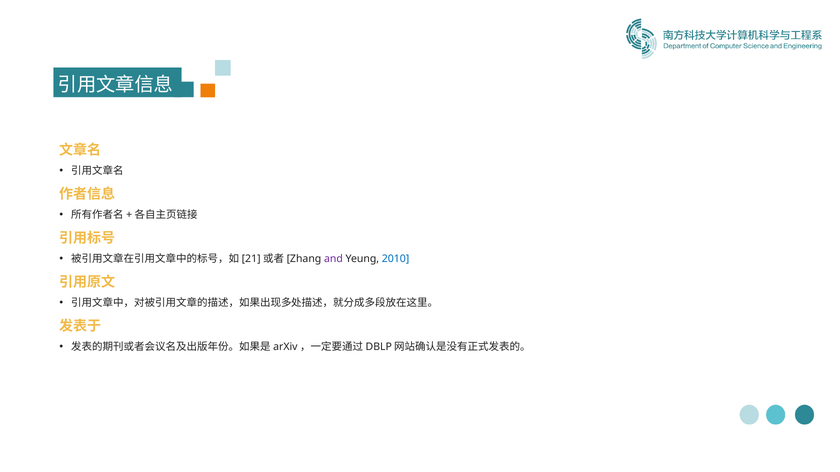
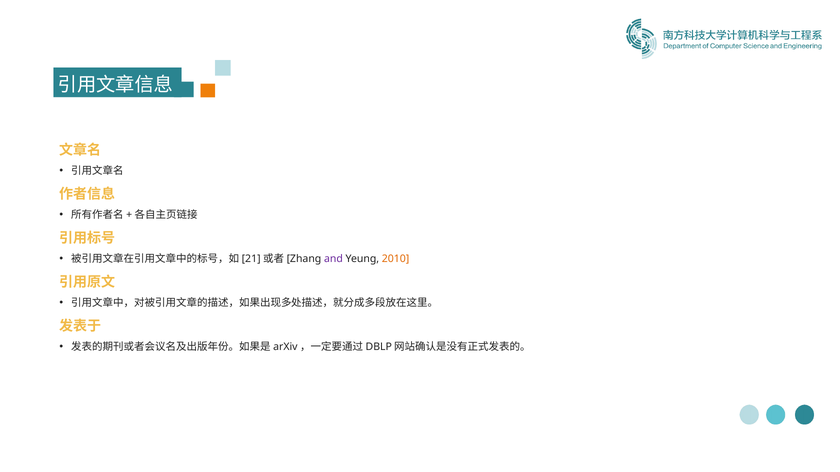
2010 colour: blue -> orange (396, 259)
